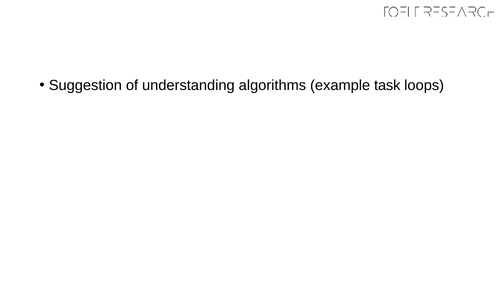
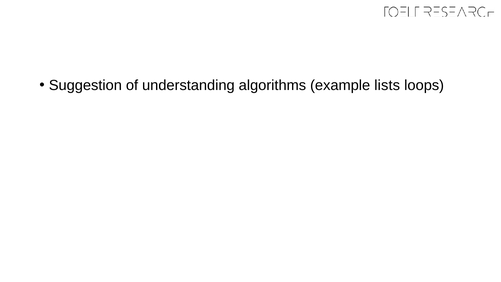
task: task -> lists (387, 85)
